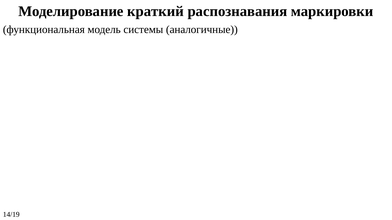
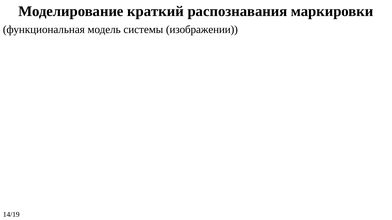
аналогичные: аналогичные -> изображении (202, 30)
